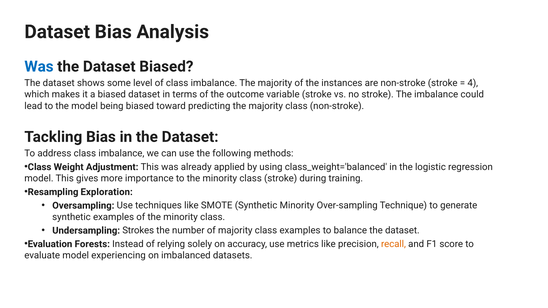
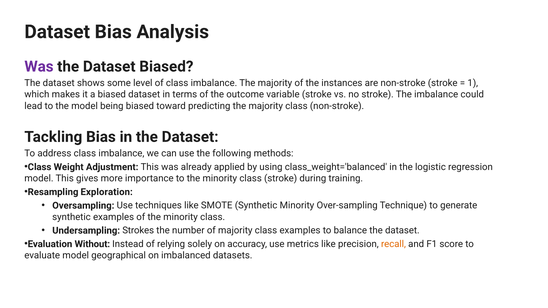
Was colour: blue -> purple (39, 67)
4: 4 -> 1 (473, 83)
Forests: Forests -> Without (92, 244)
experiencing: experiencing -> geographical (119, 256)
